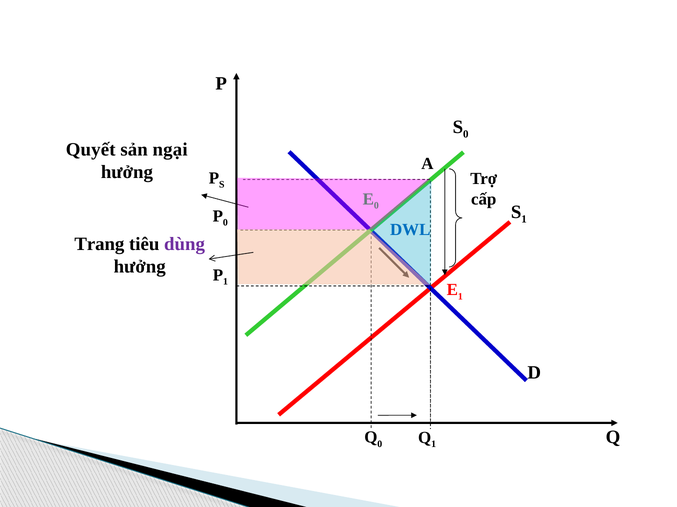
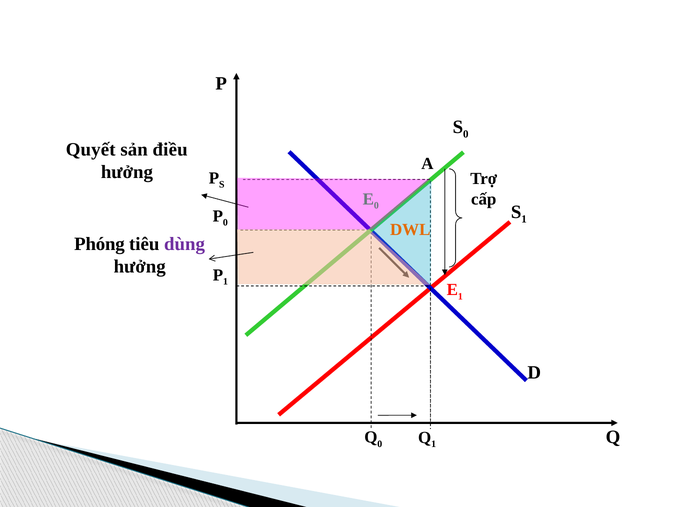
ngại: ngại -> điều (170, 150)
DWL colour: blue -> orange (410, 230)
Trang: Trang -> Phóng (99, 244)
